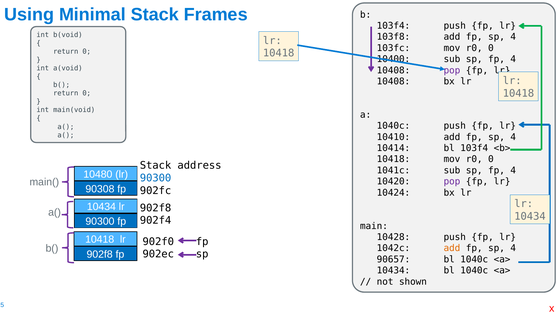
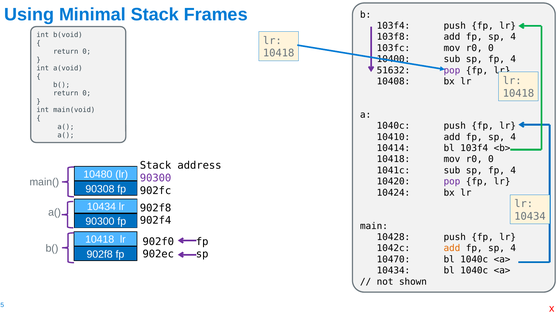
10408: 10408 -> 51632 (393, 70)
90300 colour: blue -> purple (156, 178)
90657: 90657 -> 10470 (393, 260)
